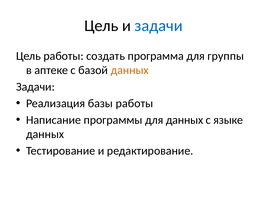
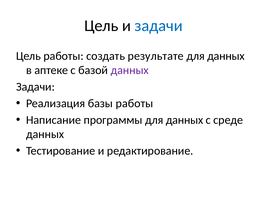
программа: программа -> результате (156, 56)
группы: группы -> данных (226, 56)
данных colour: orange -> purple (130, 70)
языке: языке -> среде (228, 120)
